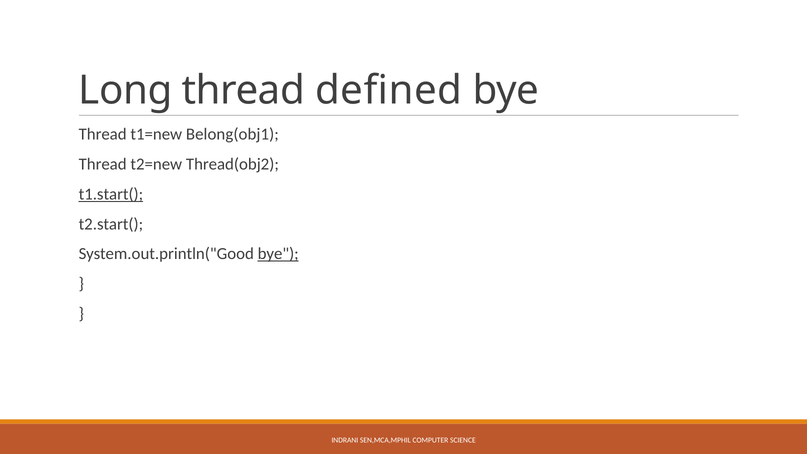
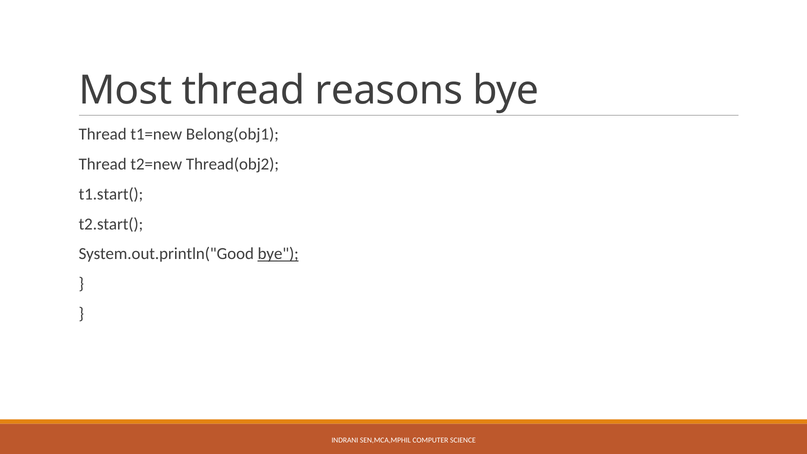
Long: Long -> Most (125, 90)
defined: defined -> reasons (389, 90)
t1.start( underline: present -> none (111, 194)
